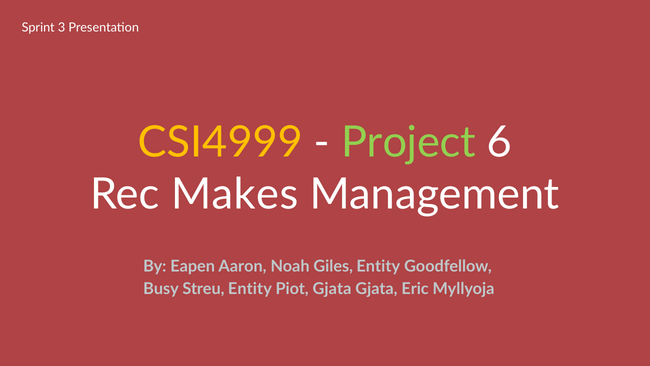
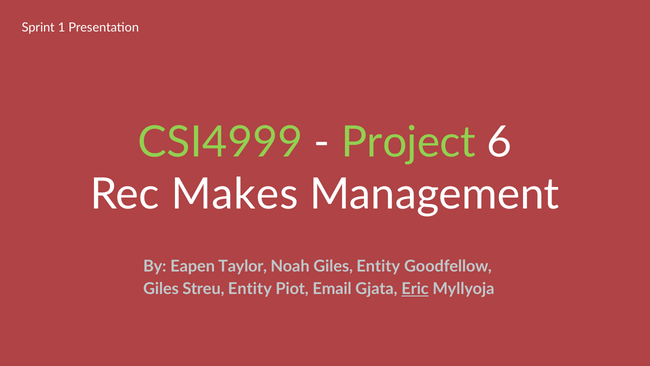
3: 3 -> 1 (62, 28)
CSI4999 colour: yellow -> light green (220, 142)
Aaron: Aaron -> Taylor (243, 266)
Busy: Busy -> Giles (161, 289)
Piot Gjata: Gjata -> Email (332, 289)
Eric underline: none -> present (415, 289)
